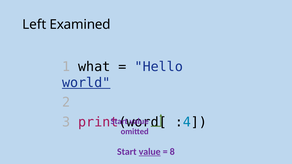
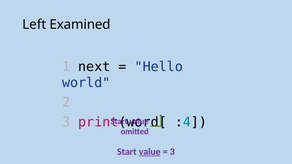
what: what -> next (94, 67)
world underline: present -> none (86, 83)
8: 8 -> 3 (172, 152)
